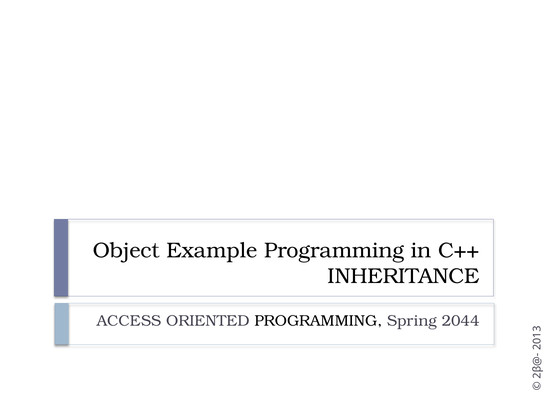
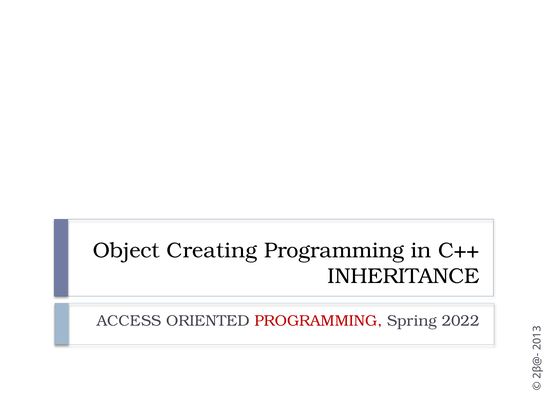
Example: Example -> Creating (212, 250)
PROGRAMMING colour: black -> red (318, 321)
2044: 2044 -> 2022 (461, 321)
